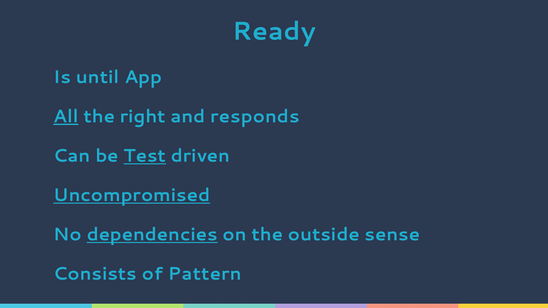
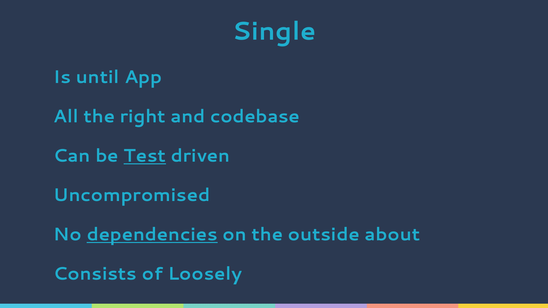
Ready: Ready -> Single (274, 31)
All underline: present -> none (66, 117)
responds: responds -> codebase (255, 117)
Uncompromised underline: present -> none (132, 195)
sense: sense -> about (392, 235)
Pattern: Pattern -> Loosely (205, 274)
